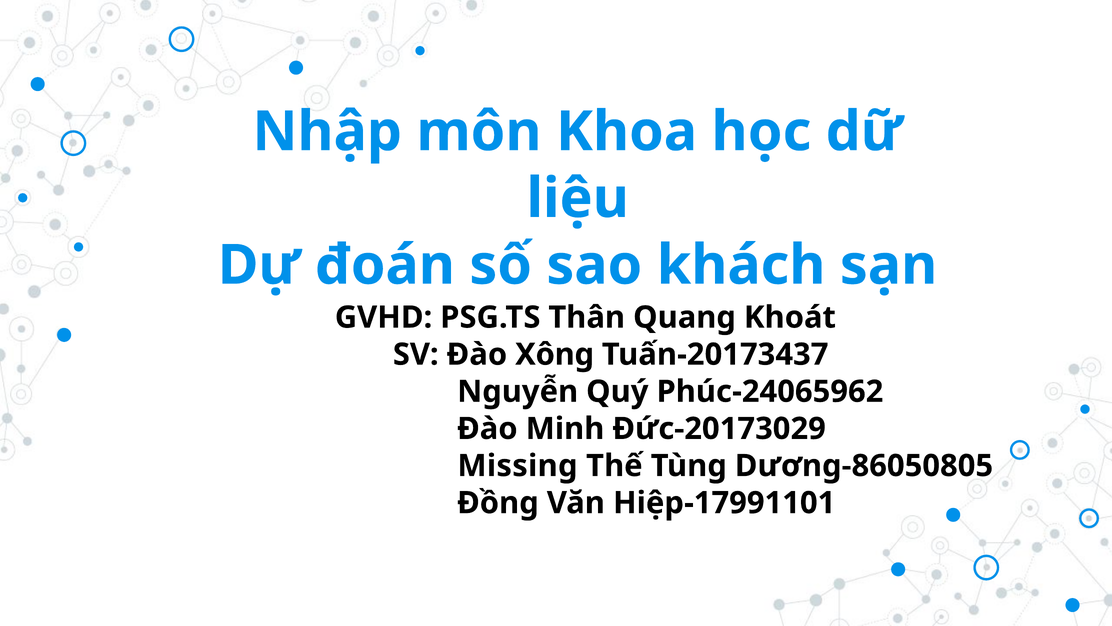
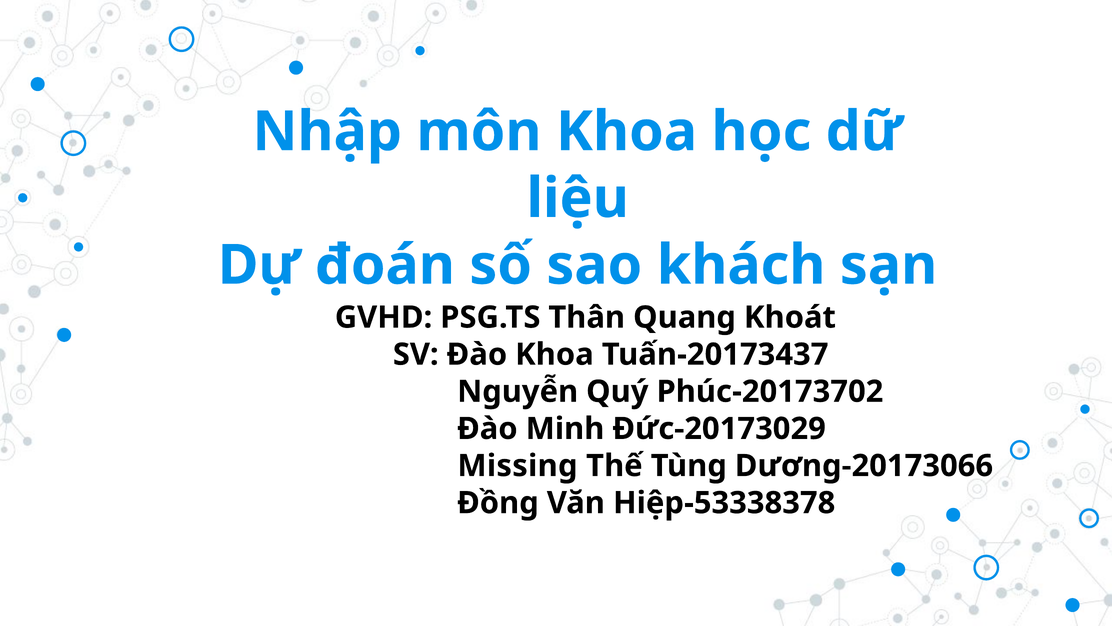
Đào Xông: Xông -> Khoa (554, 354)
Phúc-24065962: Phúc-24065962 -> Phúc-20173702 (770, 391)
Dương-86050805: Dương-86050805 -> Dương-20173066 (864, 466)
Hiệp-17991101: Hiệp-17991101 -> Hiệp-53338378 (724, 503)
